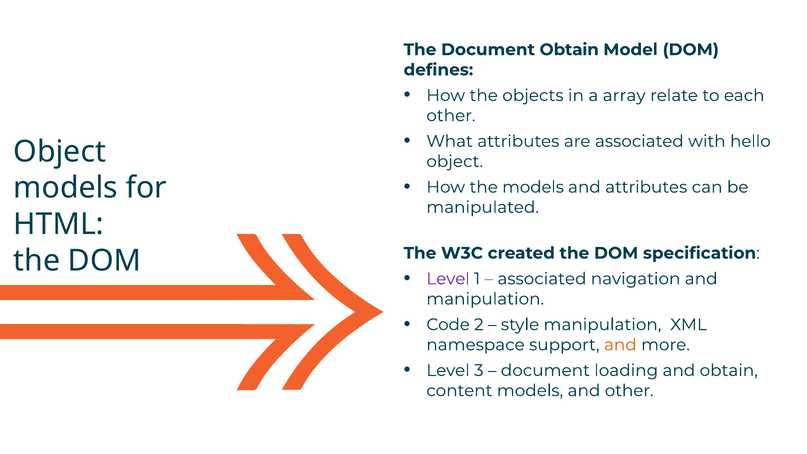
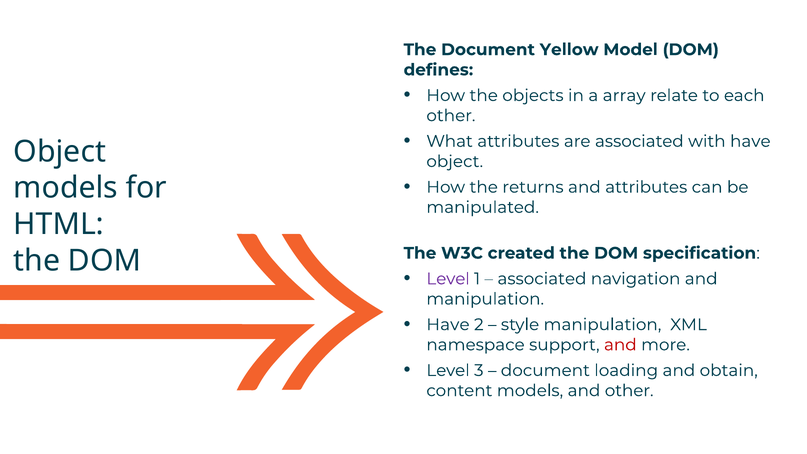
Document Obtain: Obtain -> Yellow (569, 50)
with hello: hello -> have (750, 141)
the models: models -> returns (533, 187)
Code: Code -> Have (448, 325)
and colour: orange -> red (620, 345)
